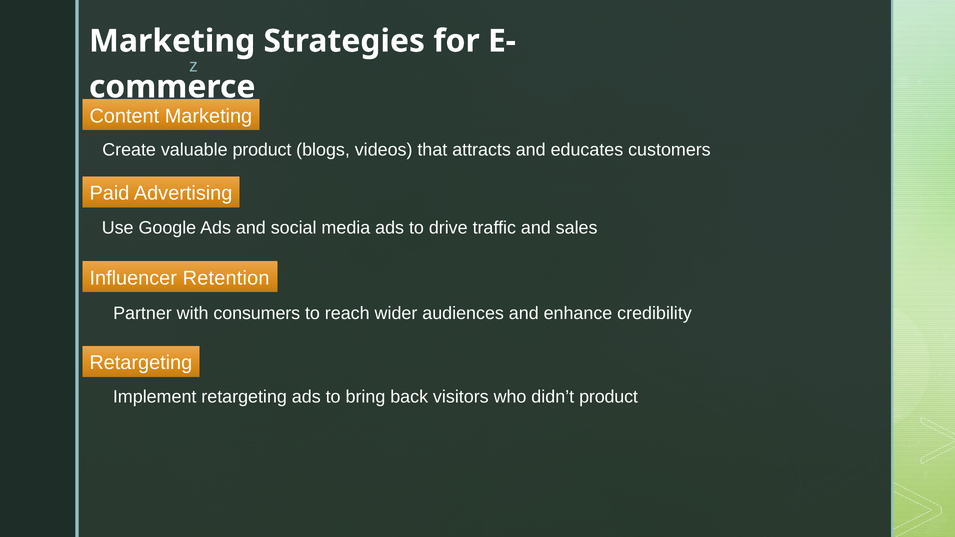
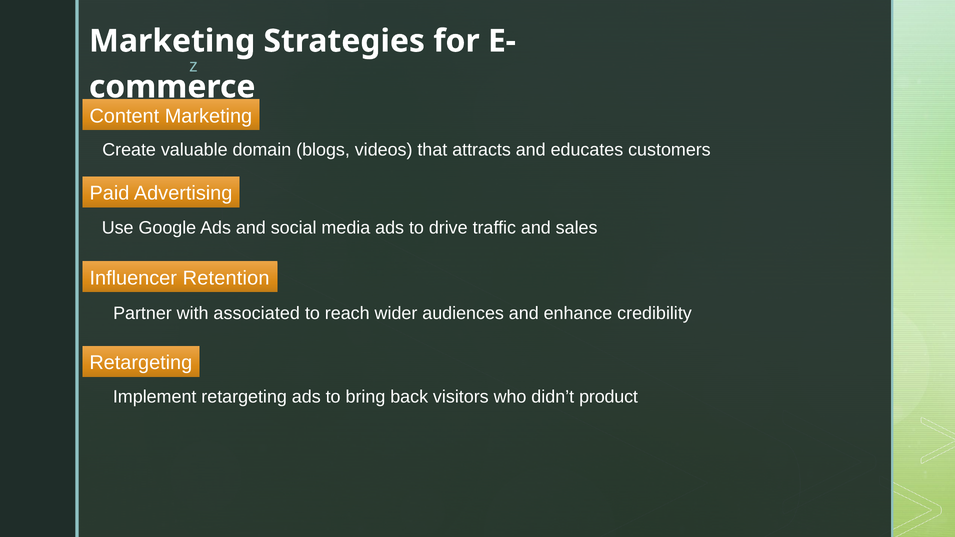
valuable product: product -> domain (262, 150)
consumers: consumers -> associated (257, 313)
